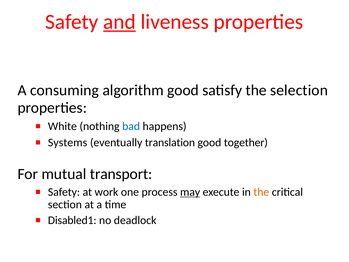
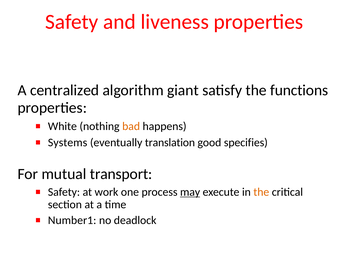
and underline: present -> none (119, 22)
consuming: consuming -> centralized (65, 90)
algorithm good: good -> giant (183, 90)
selection: selection -> functions (299, 90)
bad colour: blue -> orange (131, 126)
together: together -> specifies (246, 142)
Disabled1: Disabled1 -> Number1 (72, 220)
